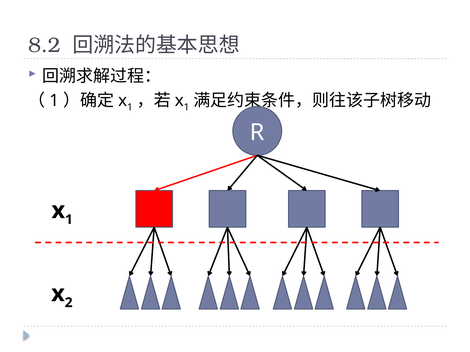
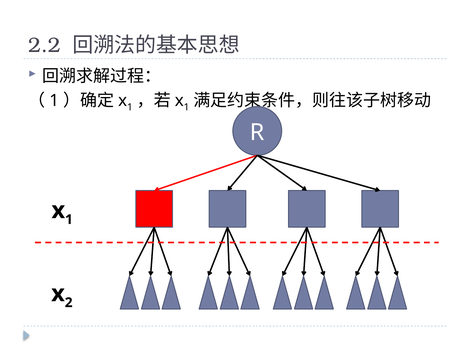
8.2: 8.2 -> 2.2 (44, 45)
